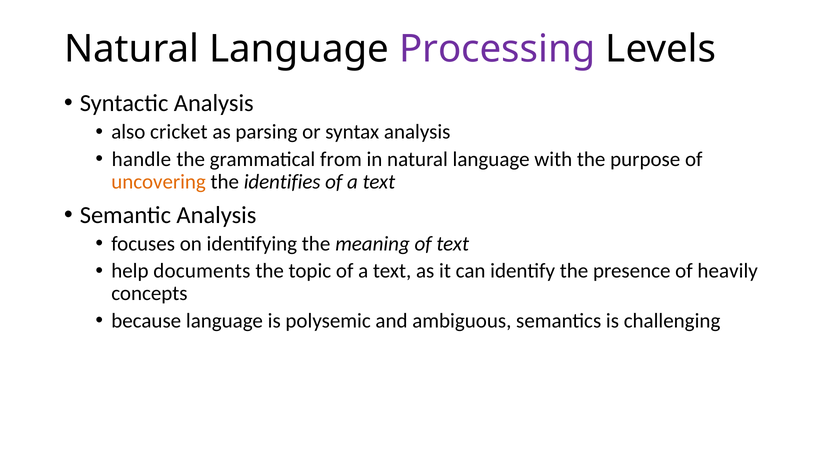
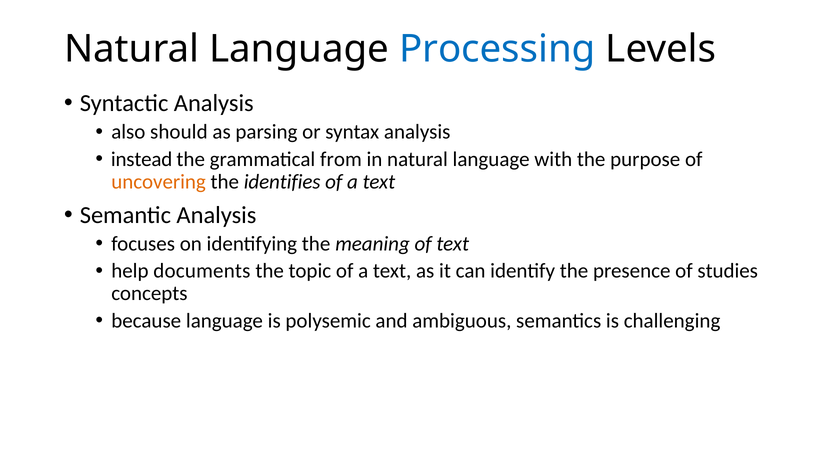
Processing colour: purple -> blue (497, 49)
cricket: cricket -> should (179, 132)
handle: handle -> instead (142, 159)
heavily: heavily -> studies (728, 271)
